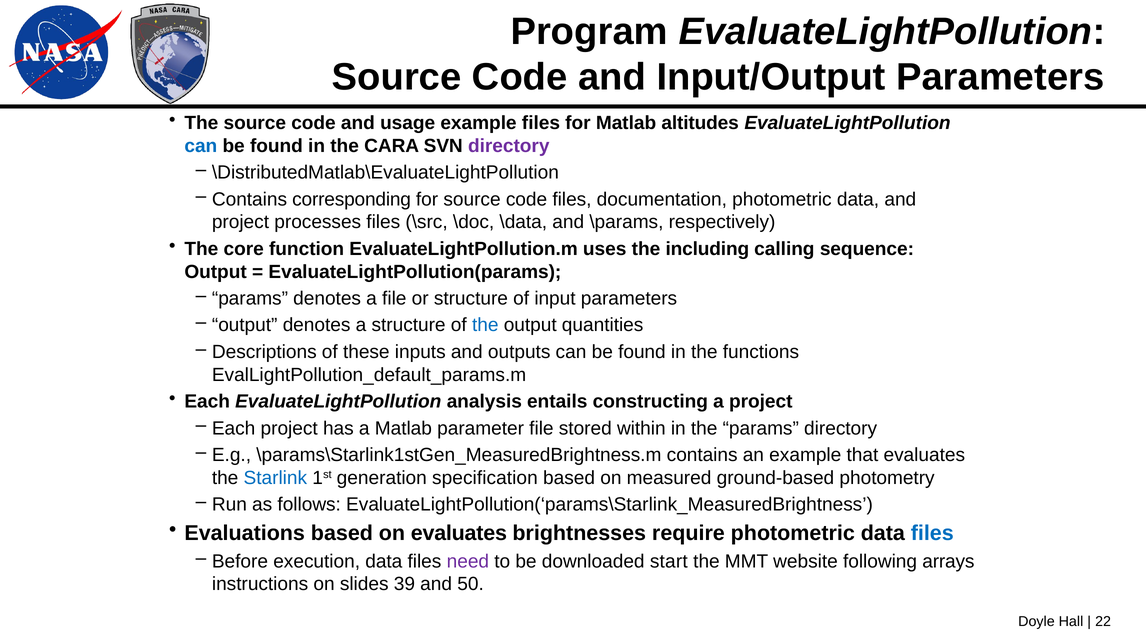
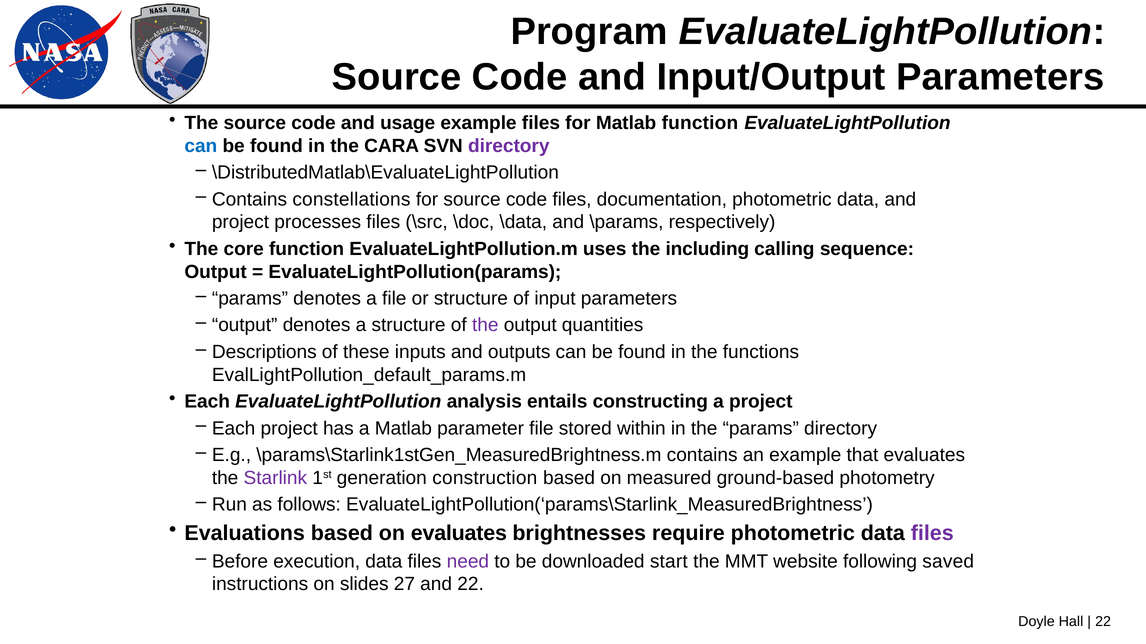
Matlab altitudes: altitudes -> function (700, 123)
corresponding: corresponding -> constellations (351, 200)
the colour: blue -> purple (485, 326)
Starlink colour: blue -> purple (275, 478)
specification: specification -> construction (485, 478)
files colour: blue -> purple (932, 534)
arrays: arrays -> saved (948, 562)
39: 39 -> 27 (404, 585)
and 50: 50 -> 22 (471, 585)
